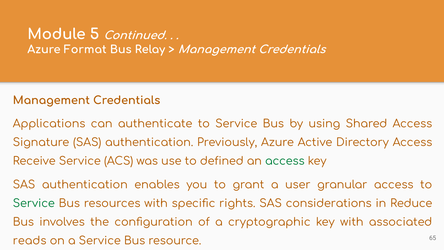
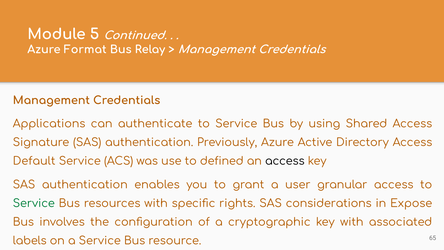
Receive: Receive -> Default (34, 161)
access colour: green -> black (285, 161)
Reduce: Reduce -> Expose (411, 203)
reads: reads -> labels (30, 241)
